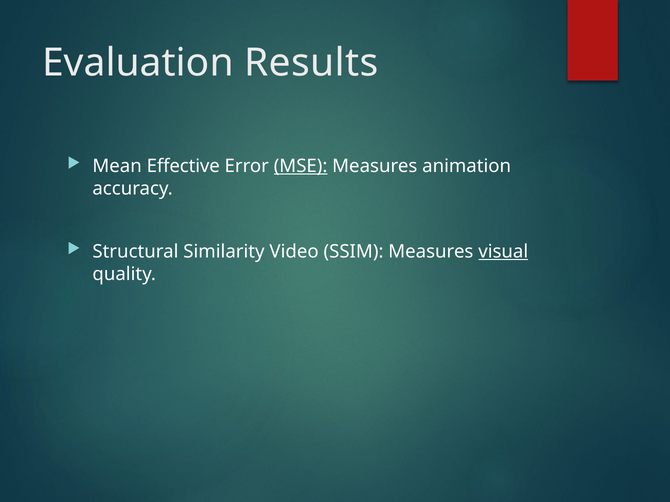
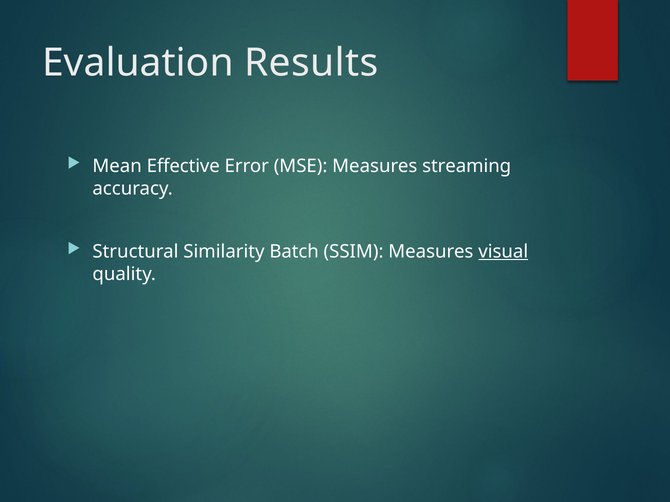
MSE underline: present -> none (301, 166)
animation: animation -> streaming (467, 166)
Video: Video -> Batch (294, 252)
